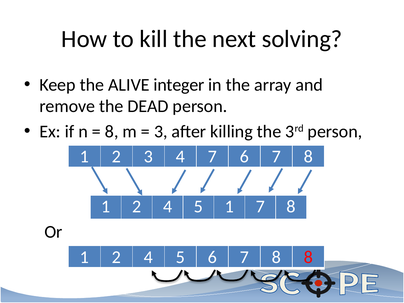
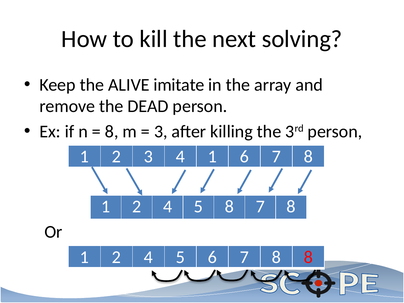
integer: integer -> imitate (179, 85)
4 7: 7 -> 1 (212, 157)
5 1: 1 -> 8 (229, 207)
